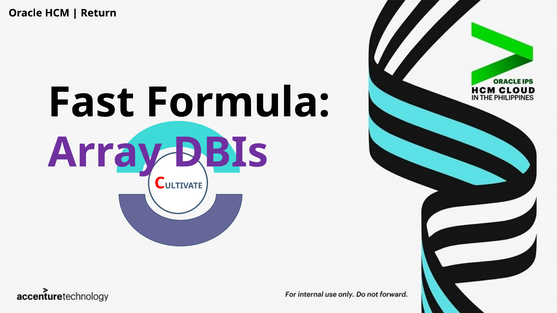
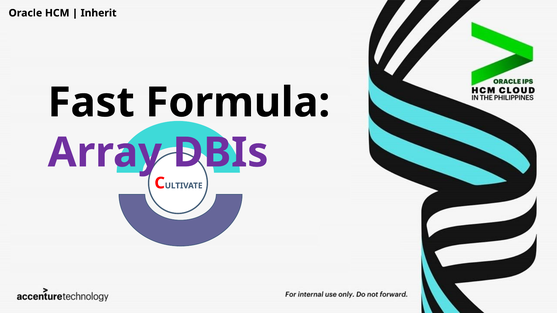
Return: Return -> Inherit (99, 13)
